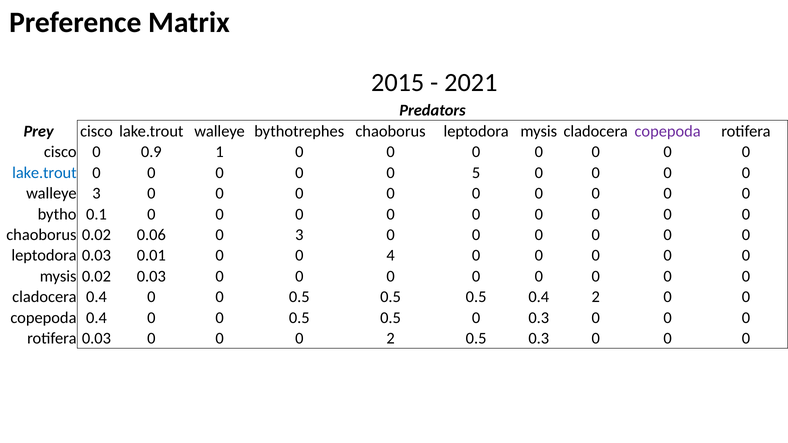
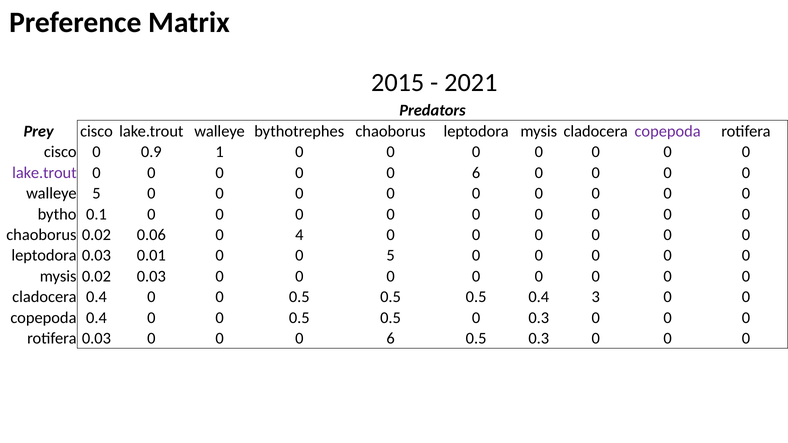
lake.trout colour: blue -> purple (44, 173)
5: 5 -> 6 (476, 173)
walleye 3: 3 -> 5 (96, 194)
0 3: 3 -> 4 (299, 235)
0 4: 4 -> 5 (391, 256)
0.4 2: 2 -> 3 (596, 297)
2: 2 -> 6 (391, 339)
